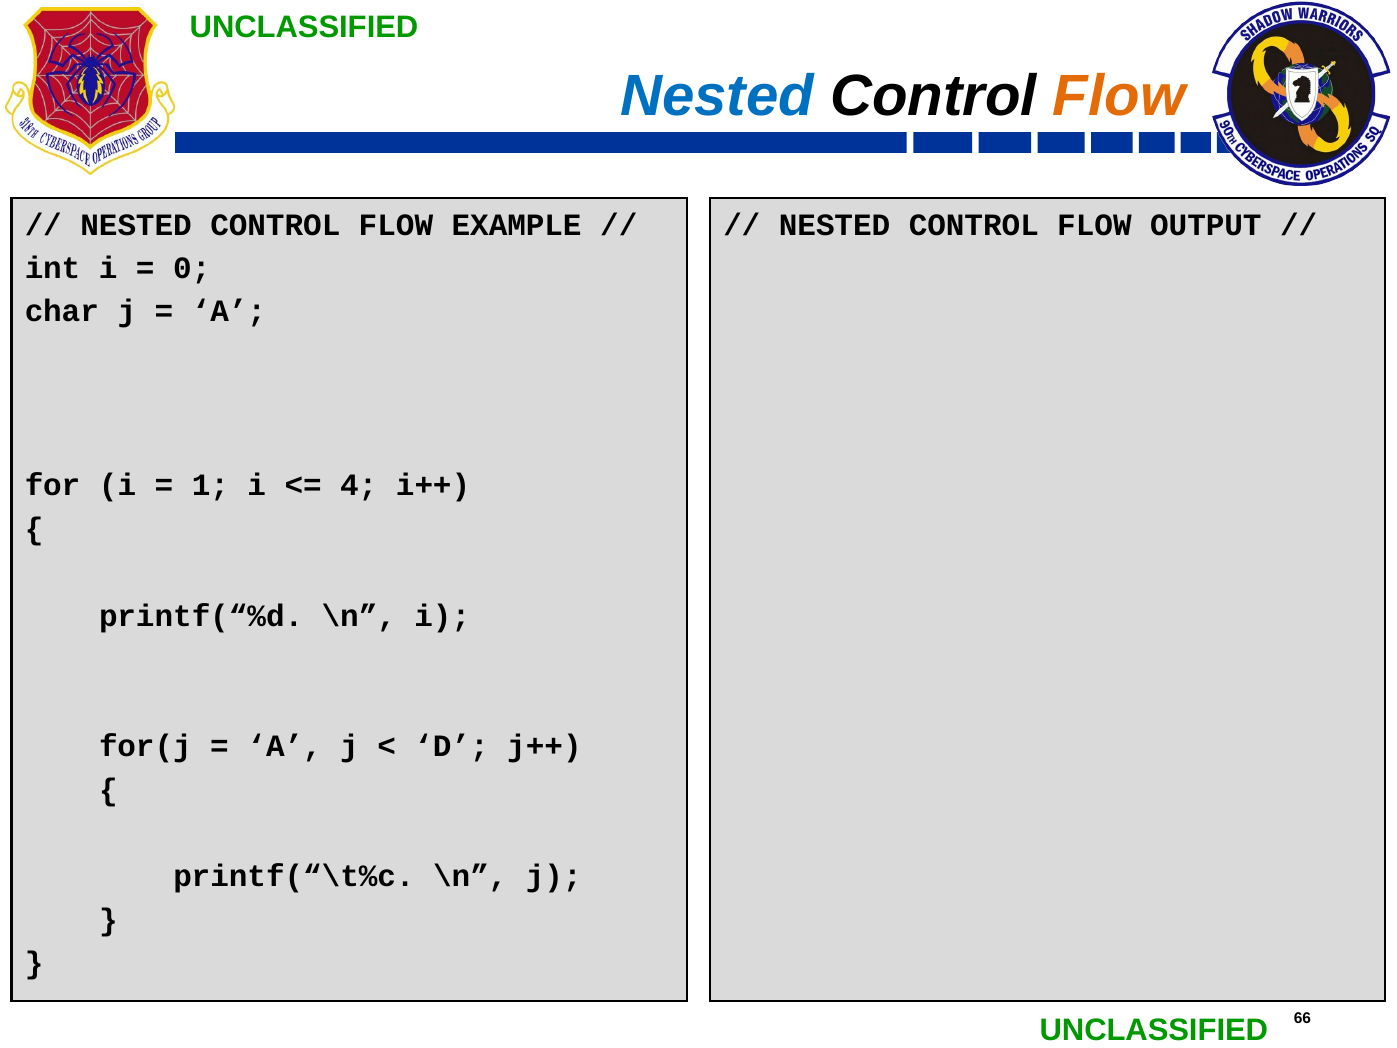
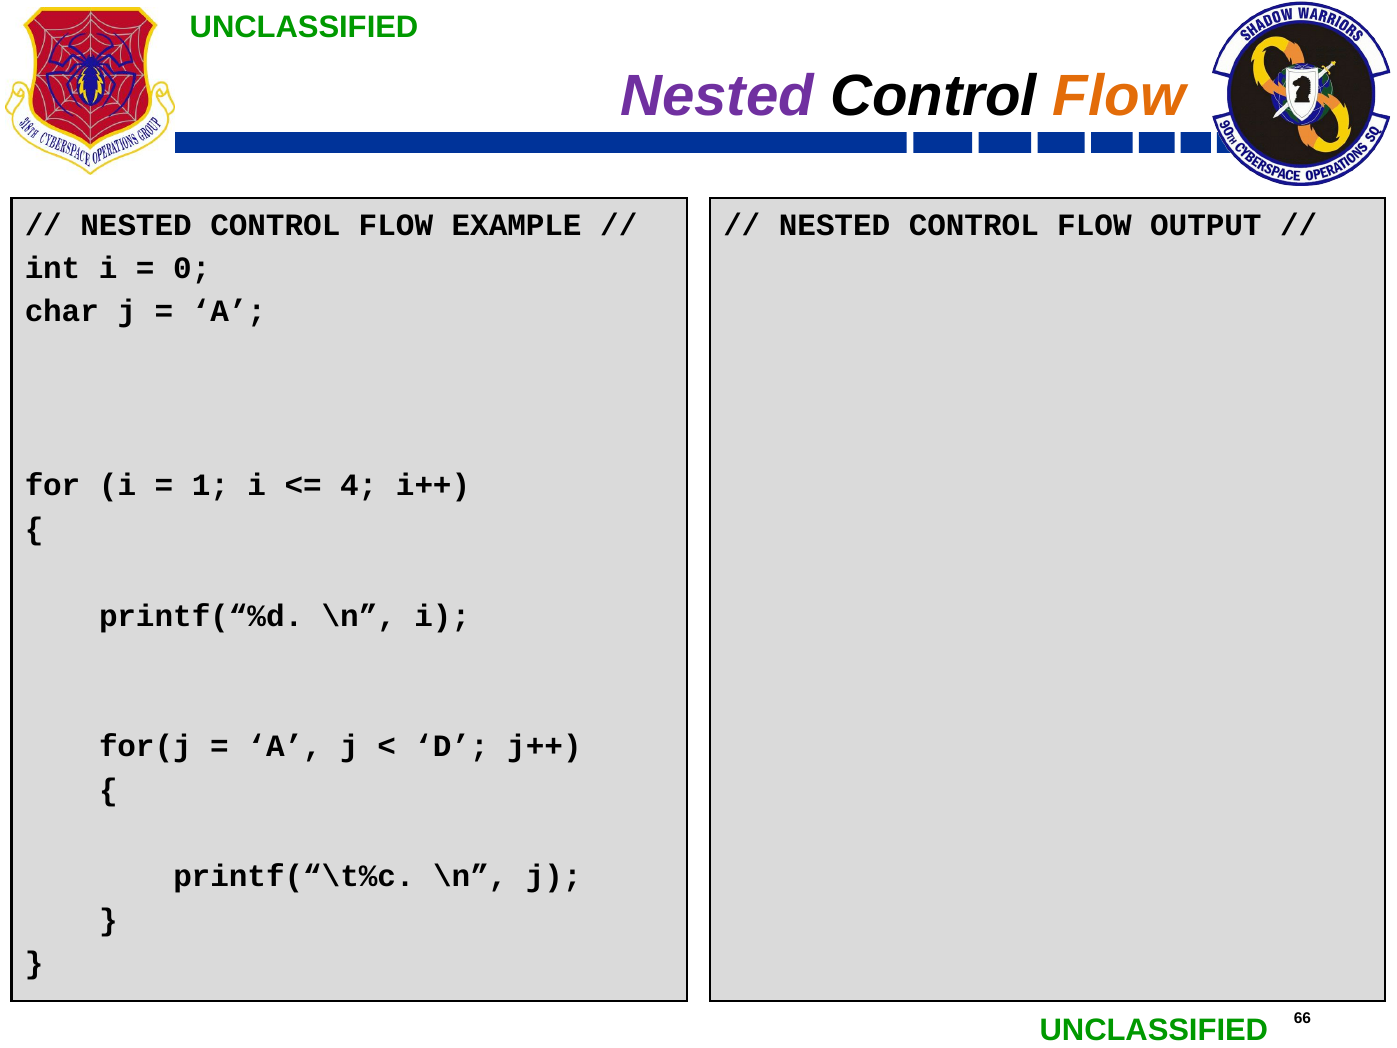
Nested colour: blue -> purple (717, 96)
